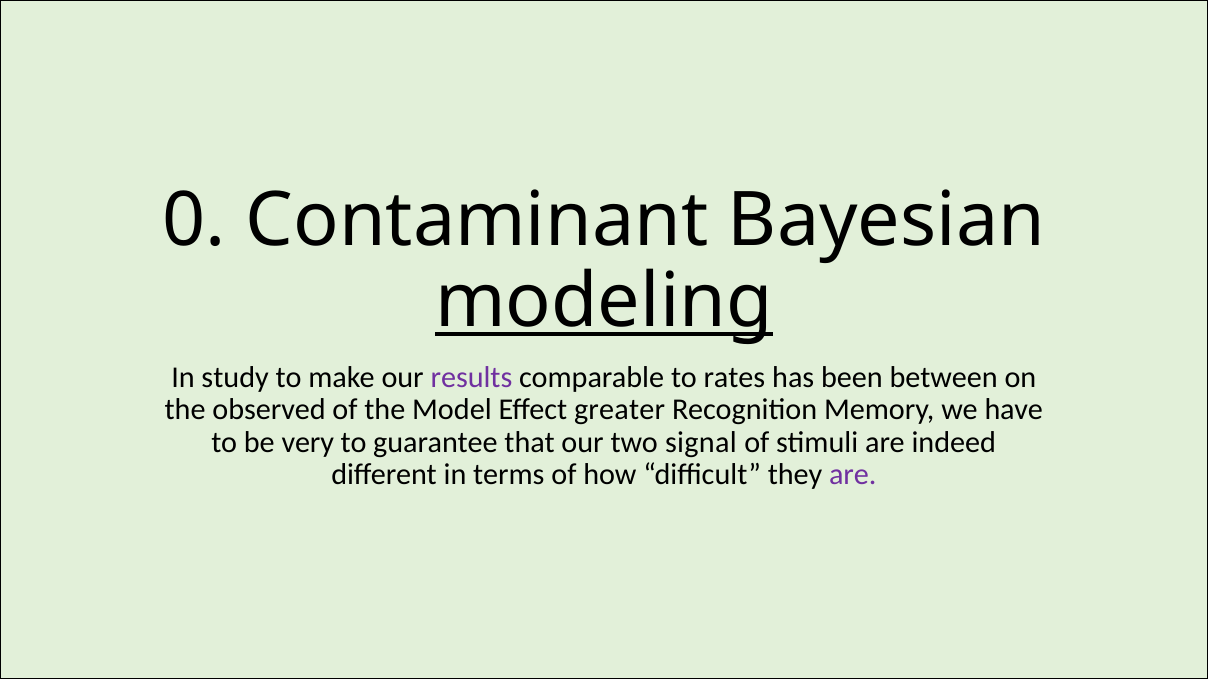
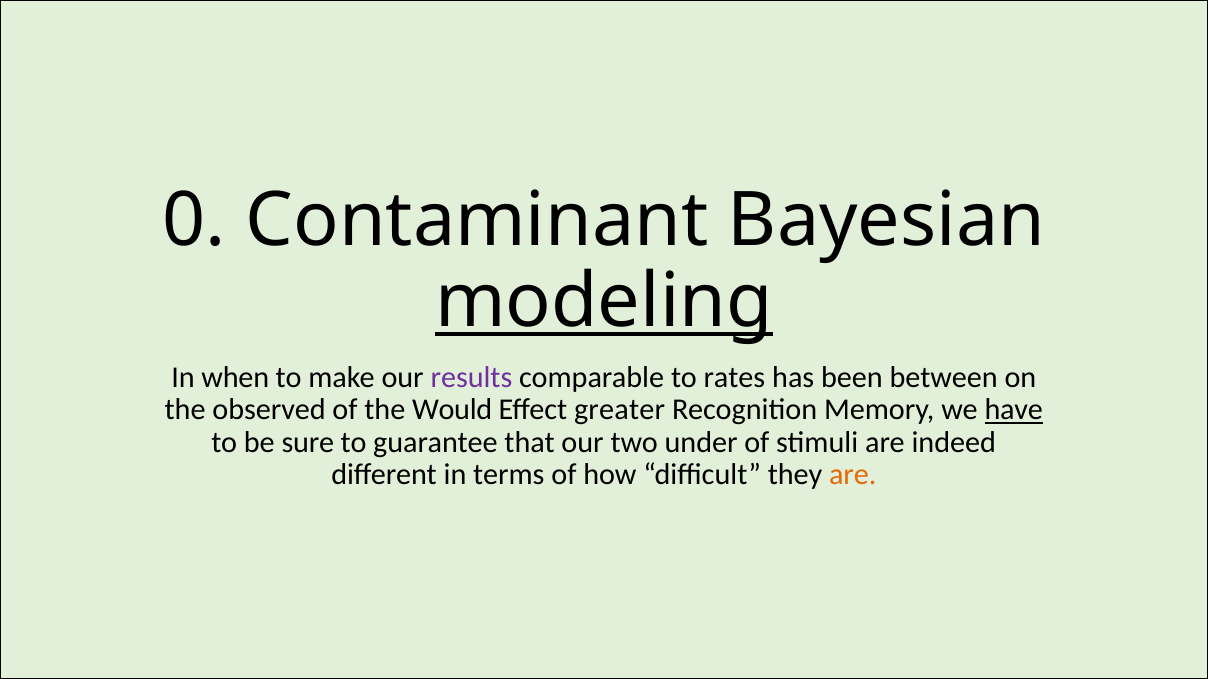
study: study -> when (235, 378)
Model: Model -> Would (452, 410)
have underline: none -> present (1014, 410)
very: very -> sure (308, 443)
signal: signal -> under (701, 443)
are colour: purple -> orange (853, 475)
